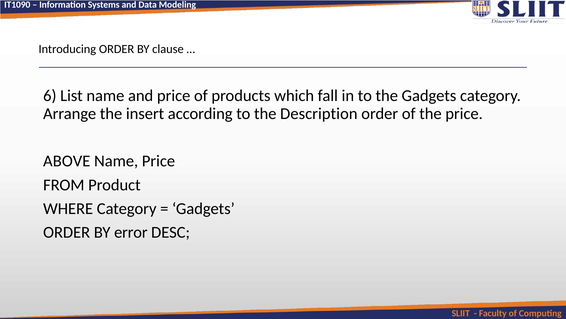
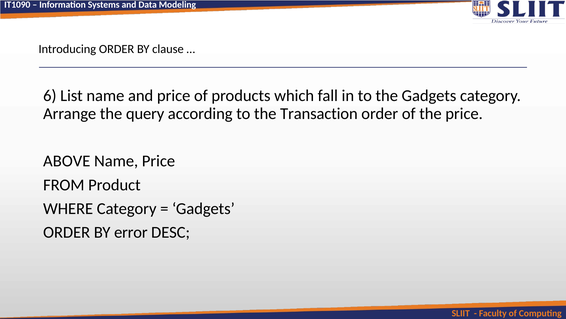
insert: insert -> query (145, 113)
Description: Description -> Transaction (319, 113)
